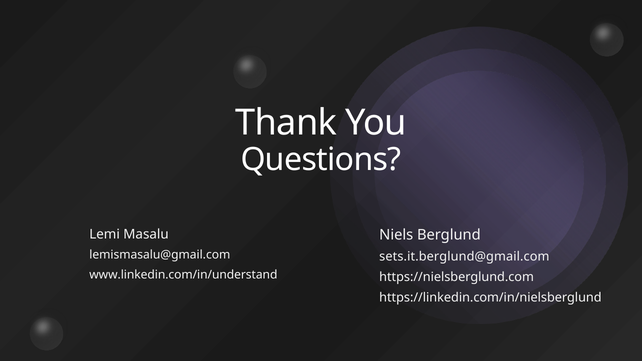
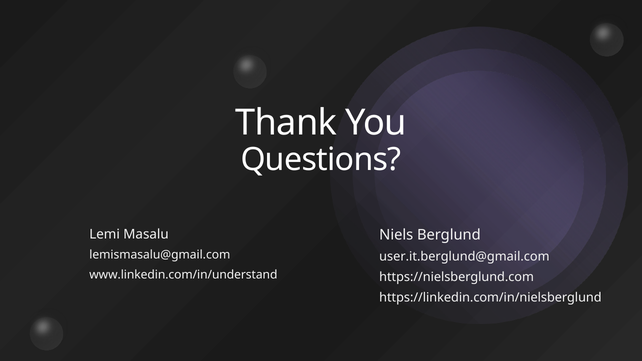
sets.it.berglund@gmail.com: sets.it.berglund@gmail.com -> user.it.berglund@gmail.com (464, 257)
